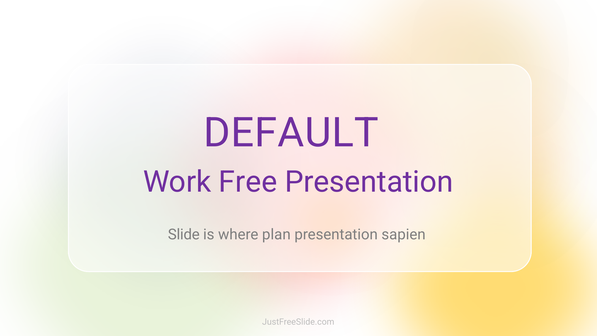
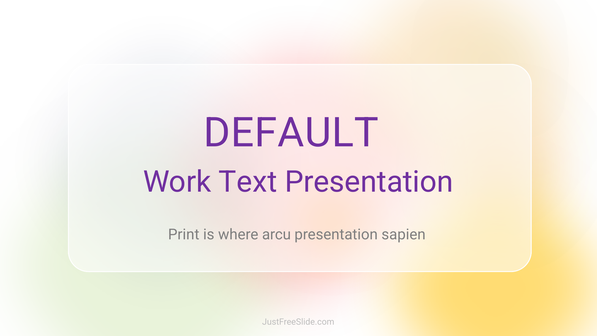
Free: Free -> Text (248, 182)
Slide: Slide -> Print (184, 234)
plan: plan -> arcu (276, 234)
